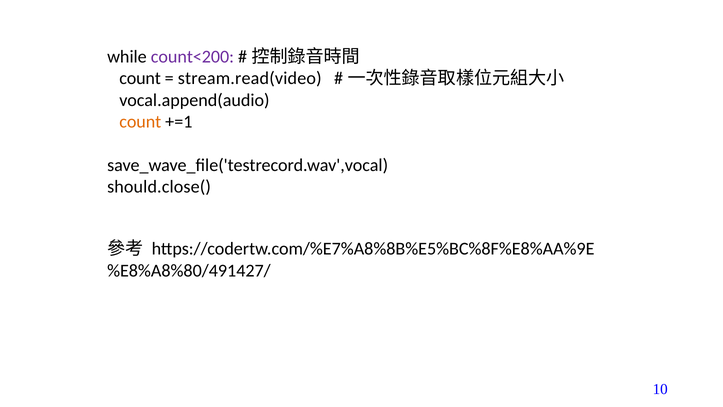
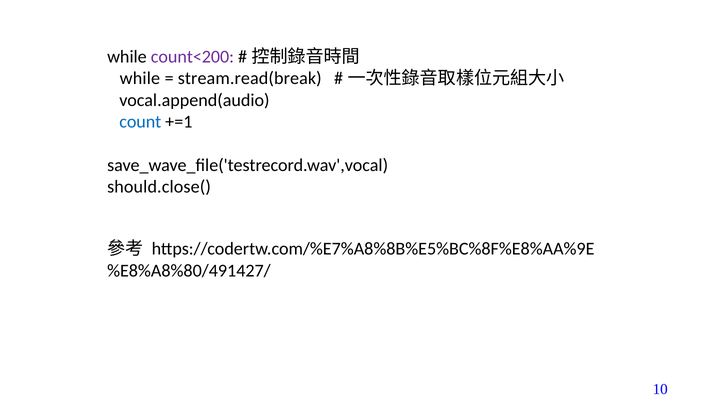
count: count -> while (140, 78)
stream.read(video: stream.read(video -> stream.read(break (250, 78)
count colour: orange -> blue (140, 122)
